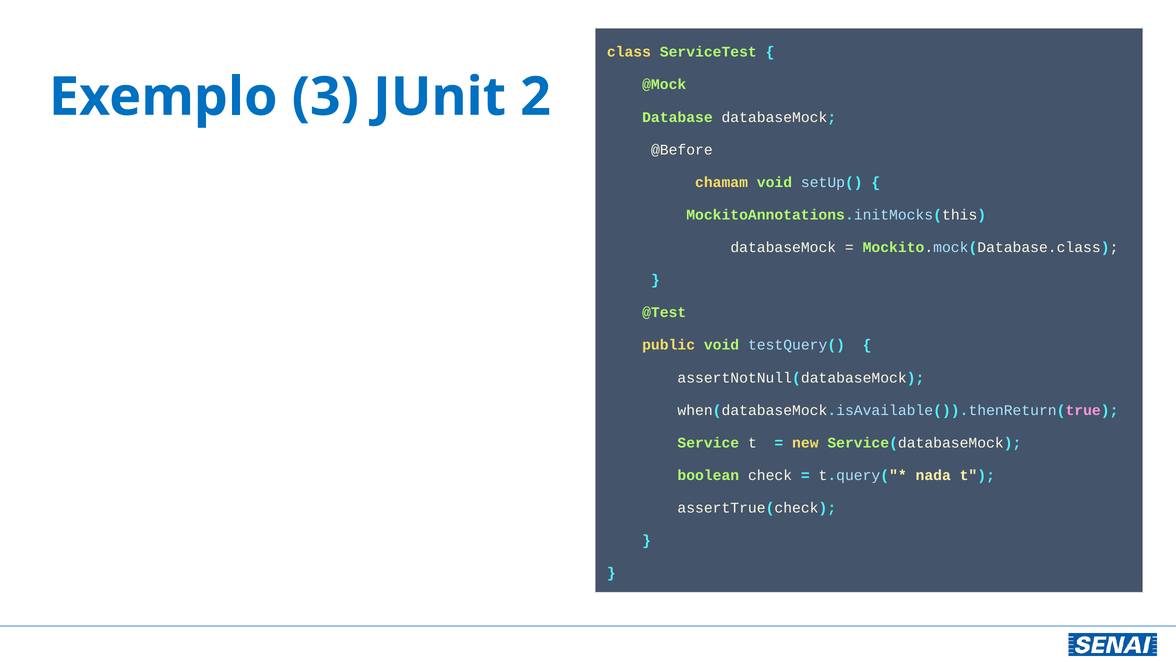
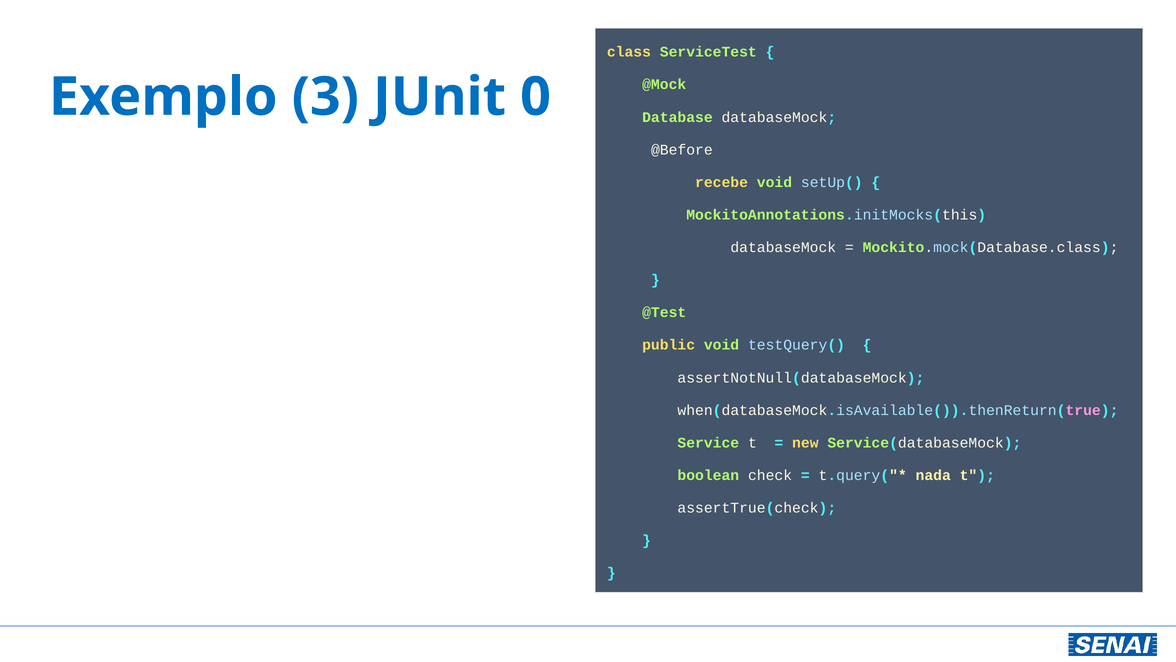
2: 2 -> 0 (536, 97)
chamam: chamam -> recebe (722, 182)
